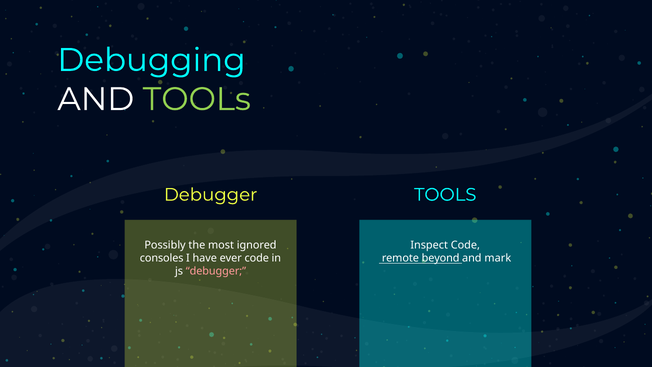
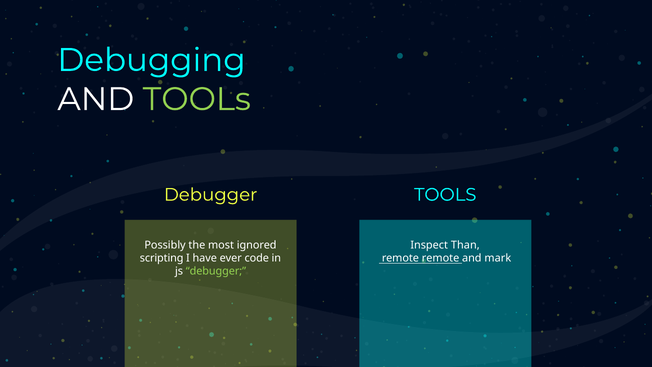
Inspect Code: Code -> Than (465, 245)
consoles: consoles -> scripting (162, 258)
remote beyond: beyond -> remote (441, 258)
debugger colour: pink -> light green (216, 271)
